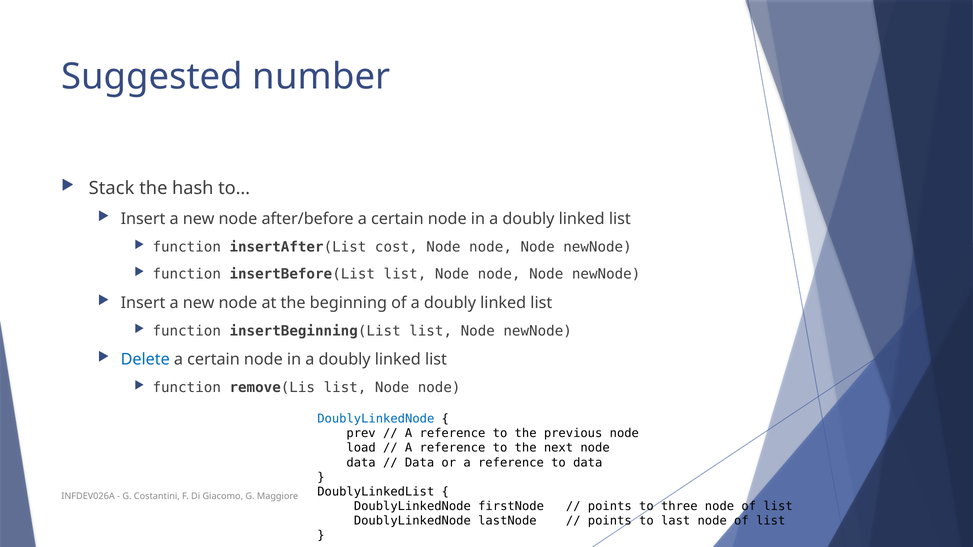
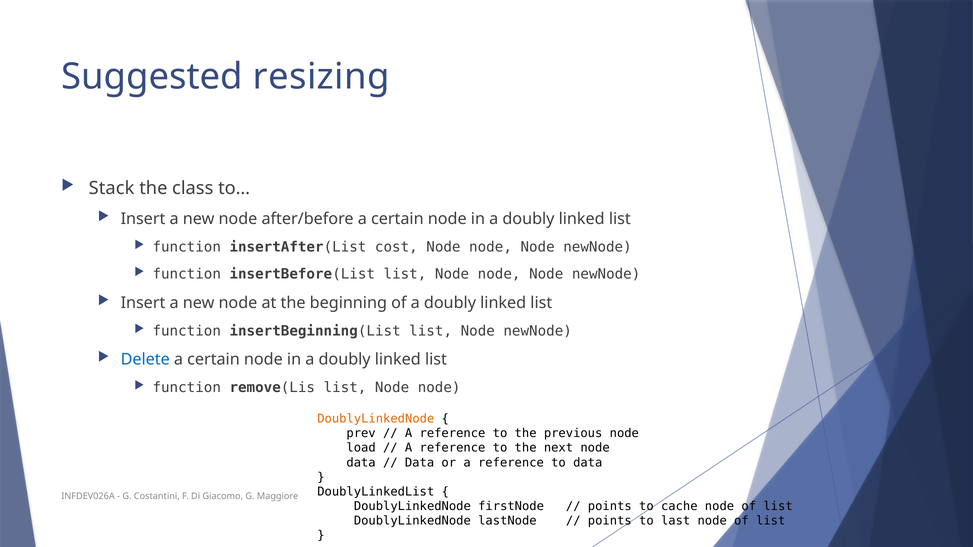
number: number -> resizing (321, 77)
hash: hash -> class (193, 188)
DoublyLinkedNode colour: blue -> orange (376, 419)
three: three -> cache (679, 507)
